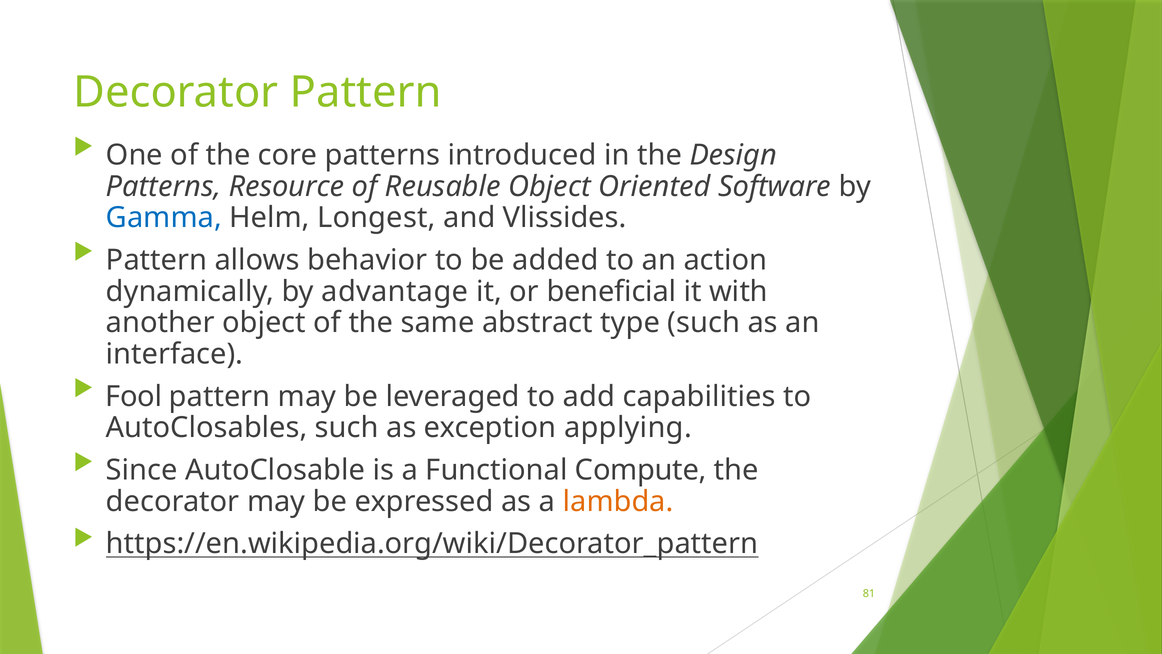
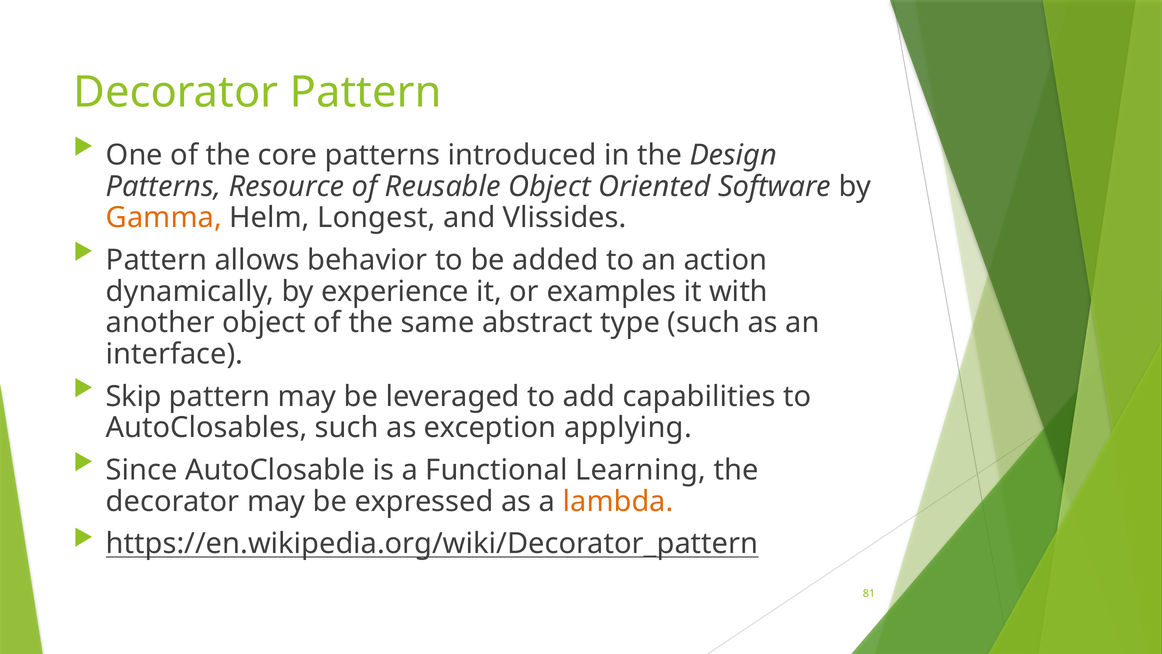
Gamma colour: blue -> orange (164, 218)
advantage: advantage -> experience (395, 291)
beneficial: beneficial -> examples (611, 291)
Fool: Fool -> Skip (134, 396)
Compute: Compute -> Learning (640, 470)
